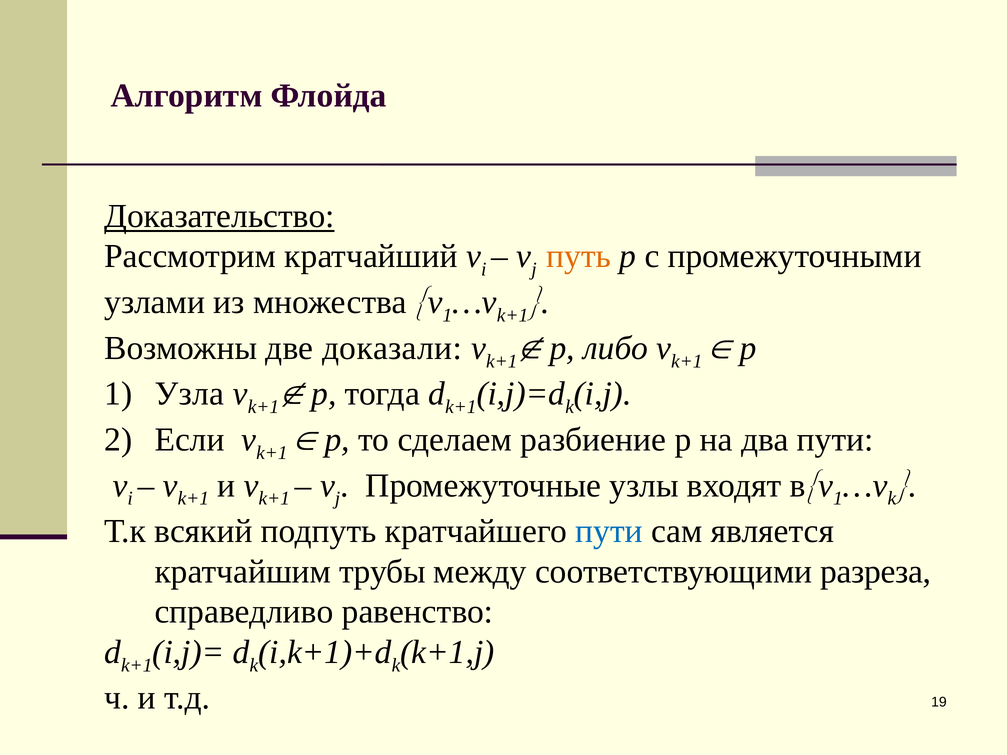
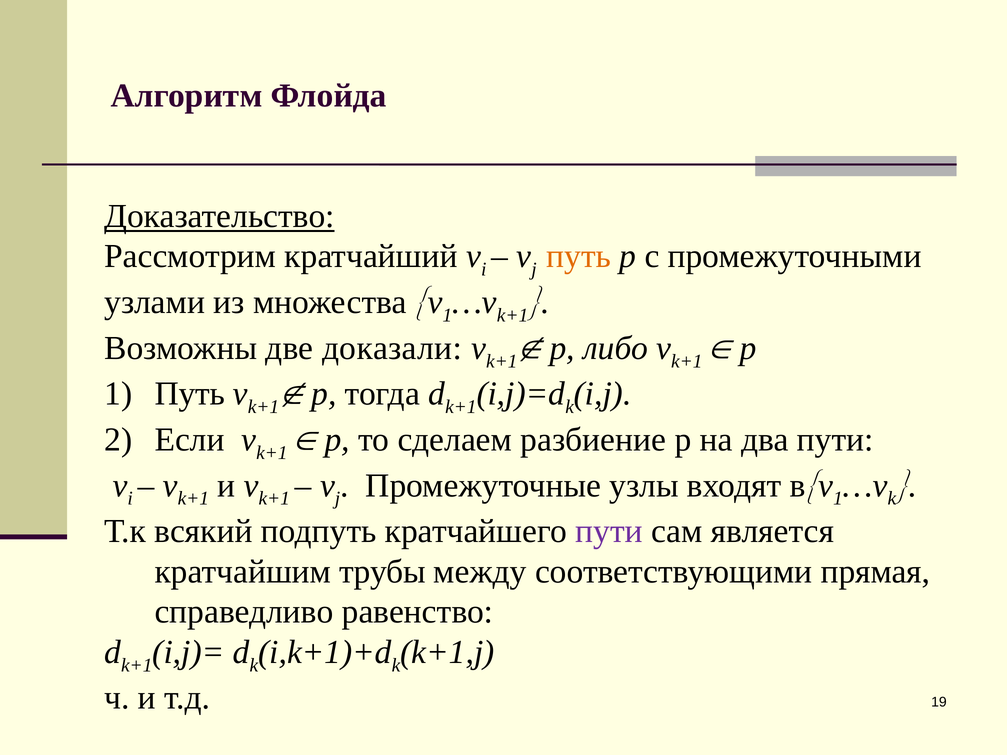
Узла: Узла -> Путь (190, 394)
пути colour: blue -> purple (609, 531)
разреза: разреза -> прямая (875, 572)
